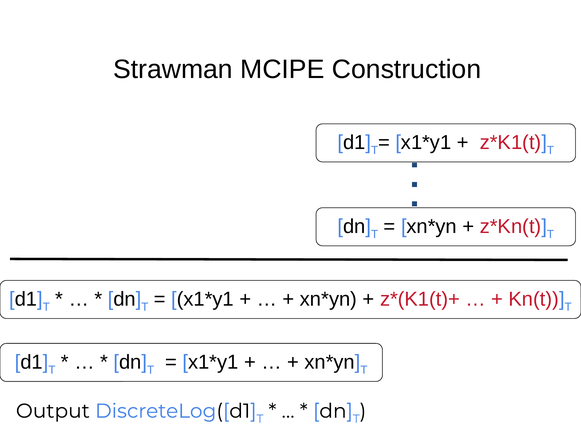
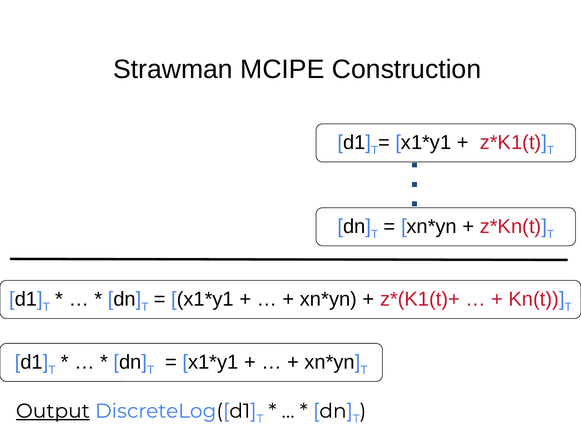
Output underline: none -> present (53, 411)
